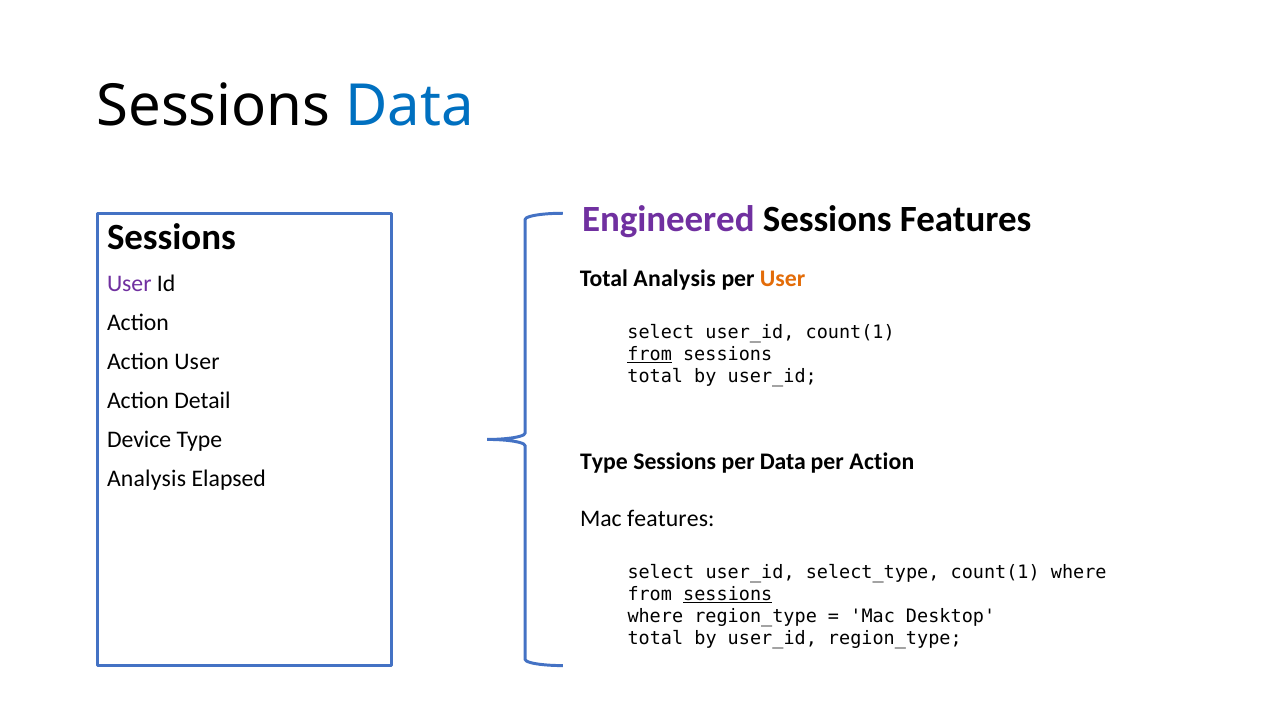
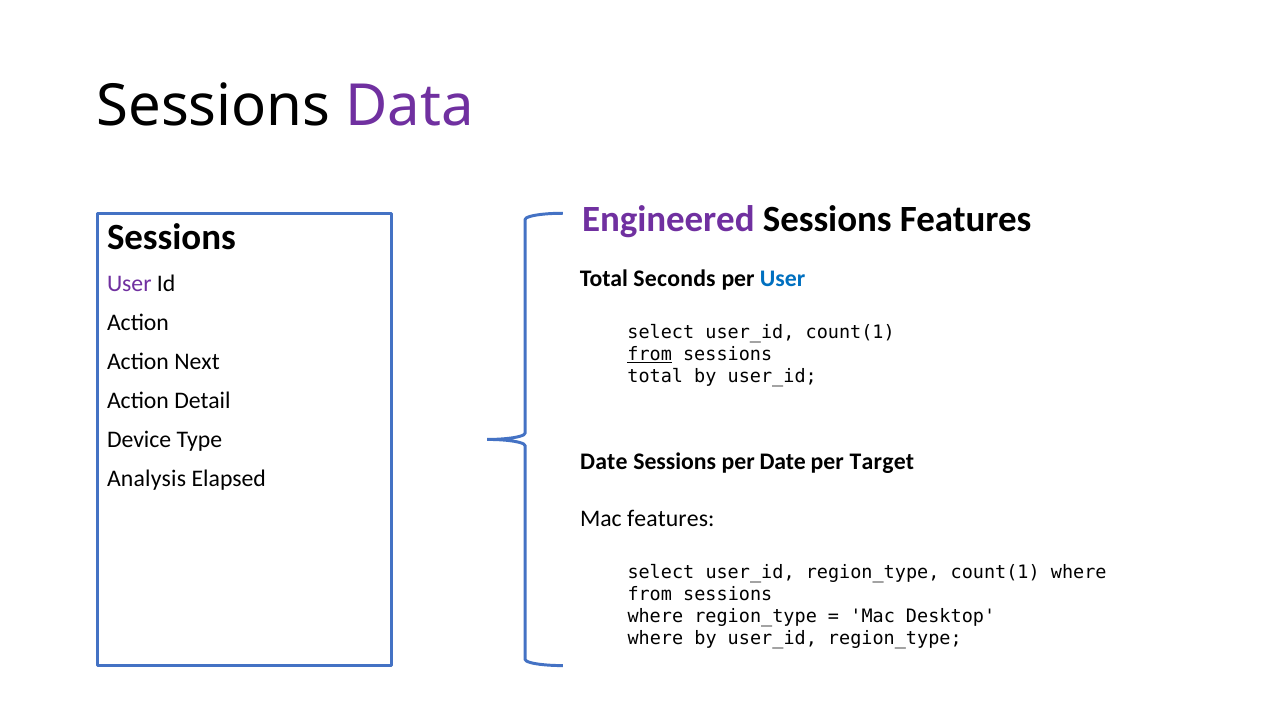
Data colour: blue -> purple (410, 106)
Total Analysis: Analysis -> Seconds (675, 279)
User colour: orange -> blue (783, 279)
Action User: User -> Next (197, 361)
Type: Type -> Date (604, 461)
per Data: Data -> Date (783, 461)
per Action: Action -> Target (882, 461)
select user_id select_type: select_type -> region_type (873, 572)
sessions underline: present -> none (728, 594)
total: total -> where (655, 638)
